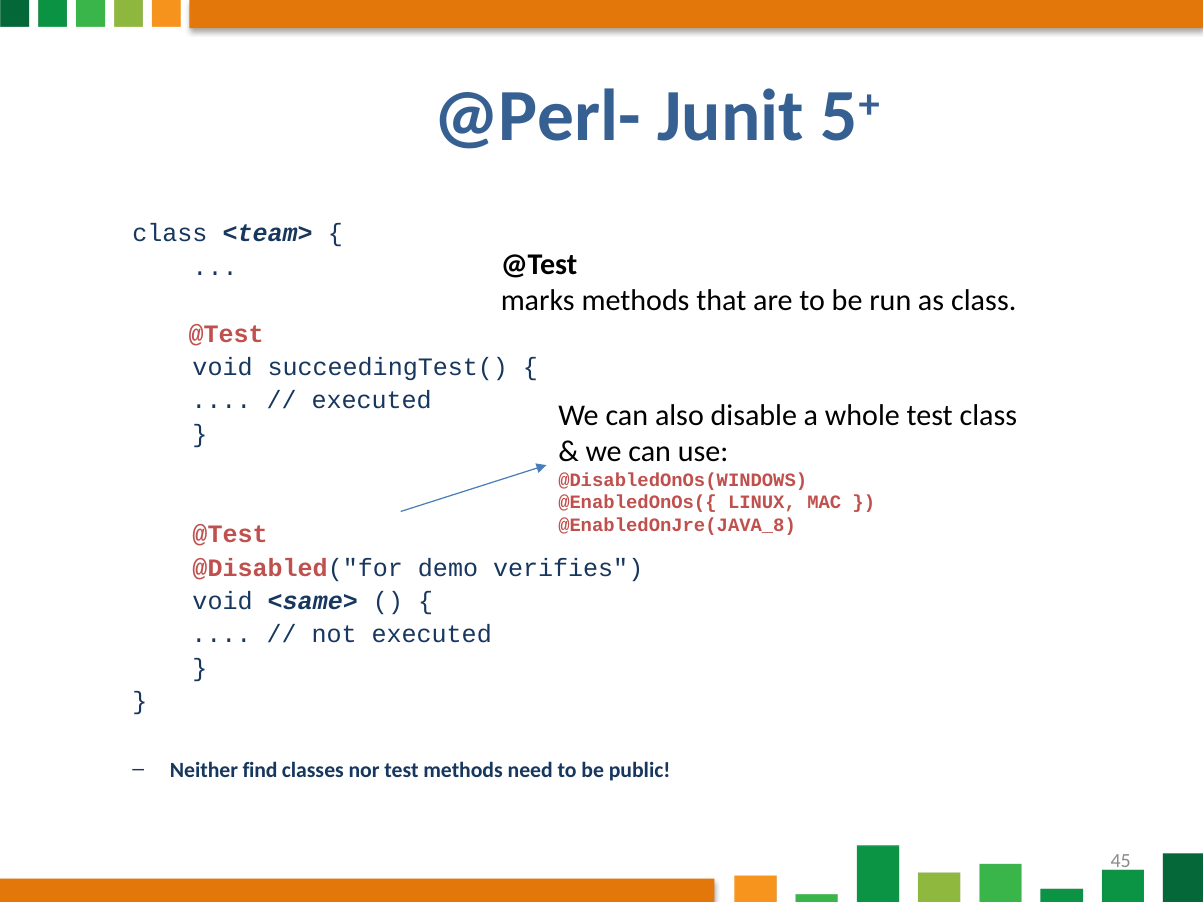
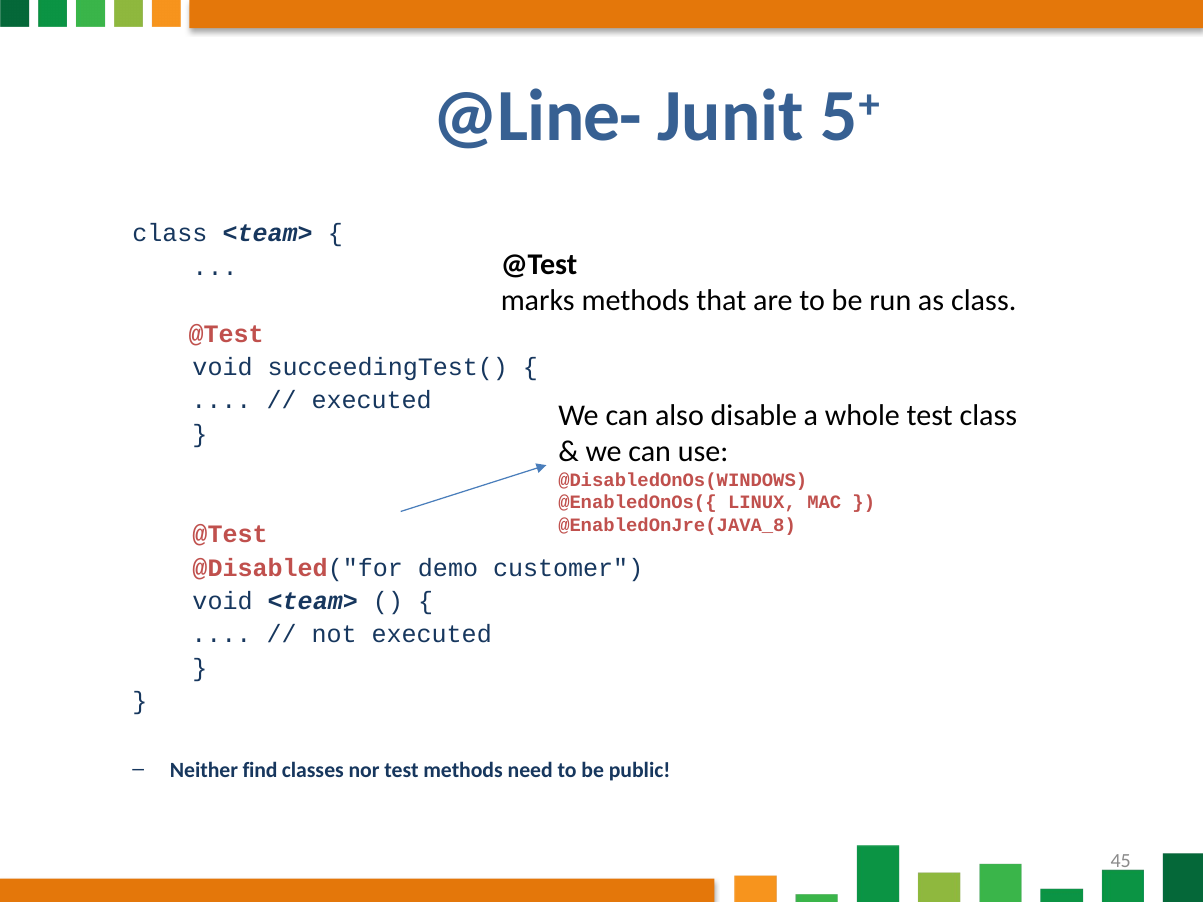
@Perl-: @Perl- -> @Line- (537, 116)
verifies: verifies -> customer (568, 568)
void <same>: <same> -> <team> (313, 601)
